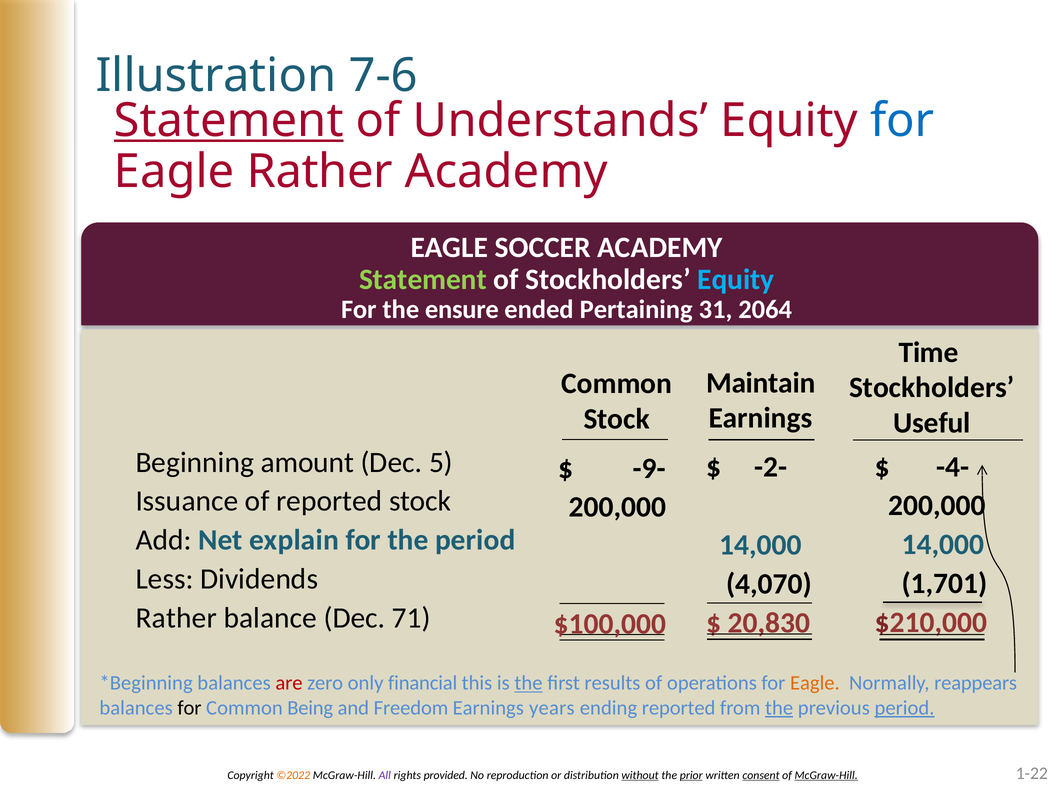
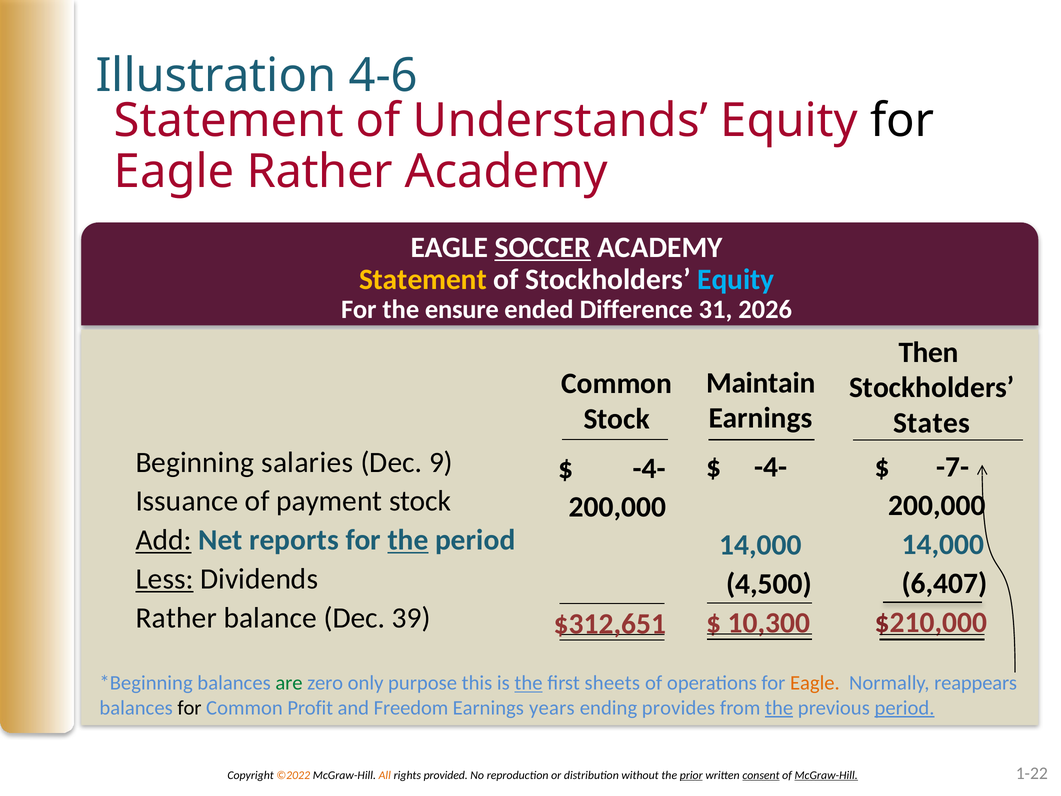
7-6: 7-6 -> 4-6 (383, 76)
Statement underline: present -> none (229, 120)
for colour: blue -> black (902, 120)
SOCCER underline: none -> present (543, 247)
Statement colour: light green -> yellow (423, 279)
Pertaining: Pertaining -> Difference (636, 310)
2064: 2064 -> 2026 (765, 310)
Time: Time -> Then (929, 352)
Useful: Useful -> States (932, 423)
amount: amount -> salaries (307, 462)
5: 5 -> 9 (441, 462)
-4-: -4- -> -7- (953, 467)
-2-: -2- -> -4- (771, 467)
-9-: -9- -> -4- (649, 468)
of reported: reported -> payment (329, 501)
Add underline: none -> present (164, 540)
explain: explain -> reports (294, 540)
the underline: none -> present (408, 540)
Less underline: none -> present (165, 579)
1,701: 1,701 -> 6,407 (945, 583)
4,070: 4,070 -> 4,500 (769, 584)
71: 71 -> 39 (411, 618)
20,830: 20,830 -> 10,300 (769, 623)
$100,000: $100,000 -> $312,651 (610, 624)
are colour: red -> green (289, 683)
financial: financial -> purpose (423, 683)
results: results -> sheets (612, 683)
Being: Being -> Profit (310, 708)
ending reported: reported -> provides (678, 708)
All colour: purple -> orange (385, 775)
without underline: present -> none (640, 775)
